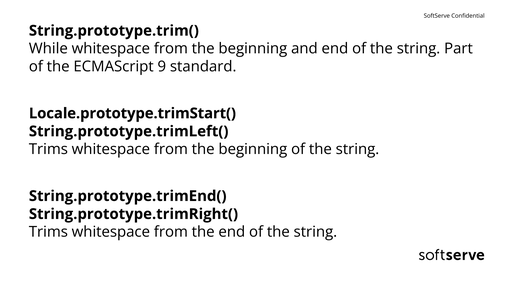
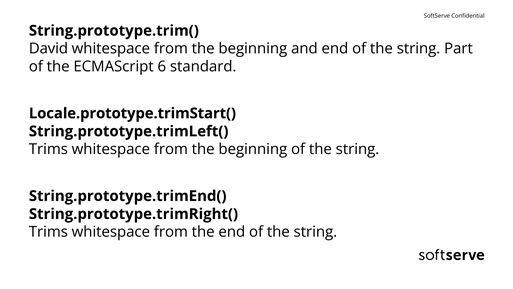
While: While -> David (48, 49)
9: 9 -> 6 (162, 67)
